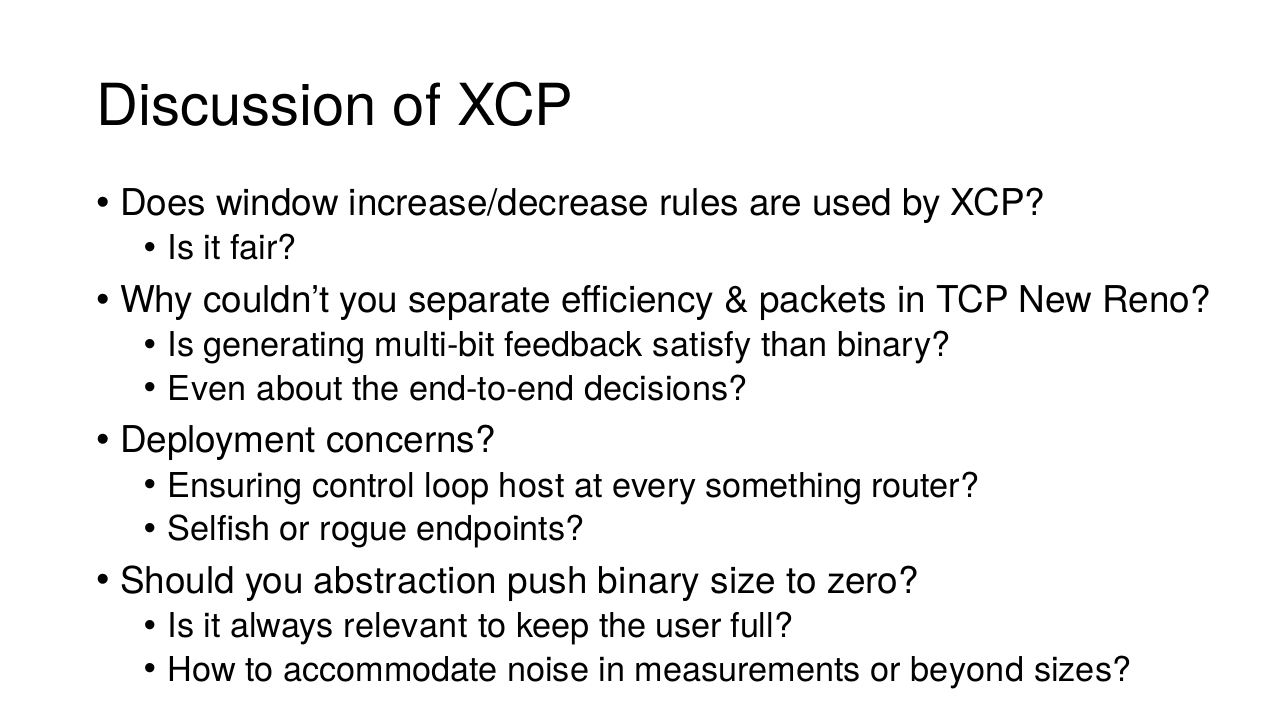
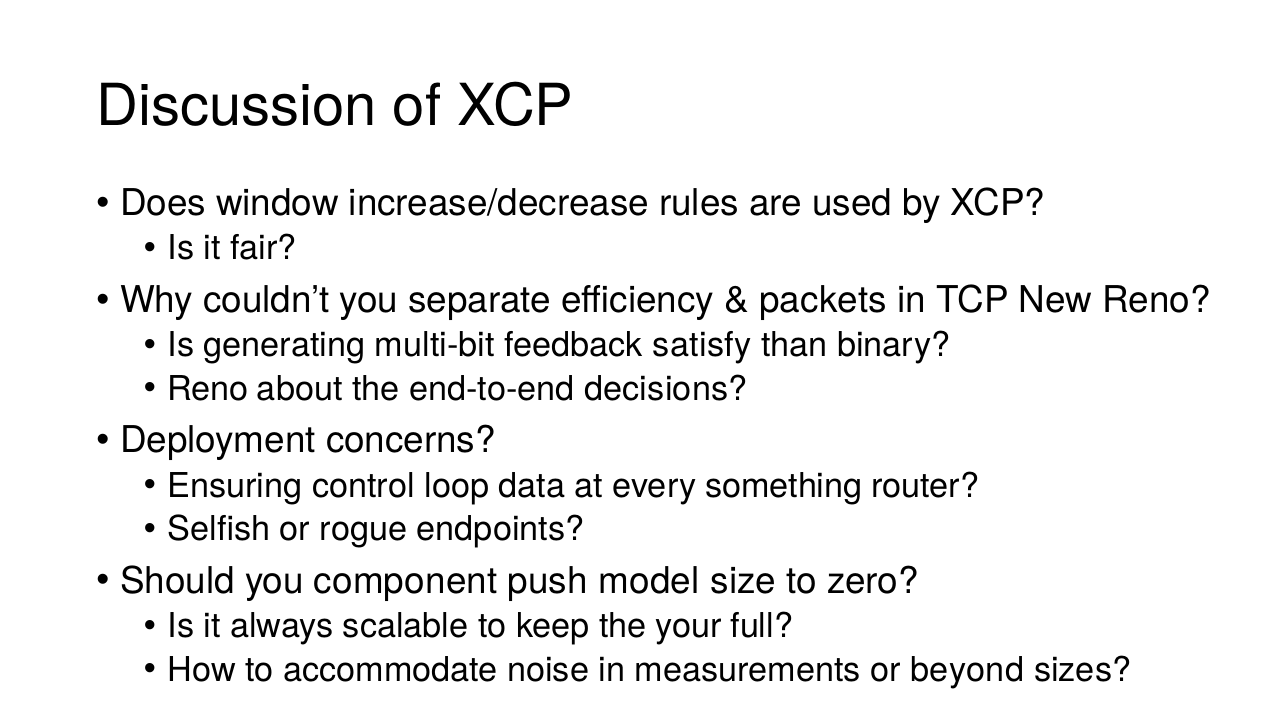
Even: Even -> Reno (208, 389)
host: host -> data (532, 485)
abstraction: abstraction -> component (406, 581)
push binary: binary -> model (649, 581)
relevant: relevant -> scalable (406, 626)
user: user -> your (689, 626)
